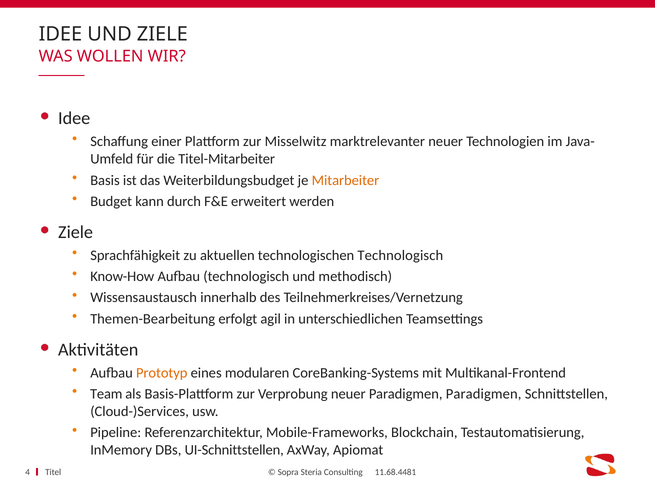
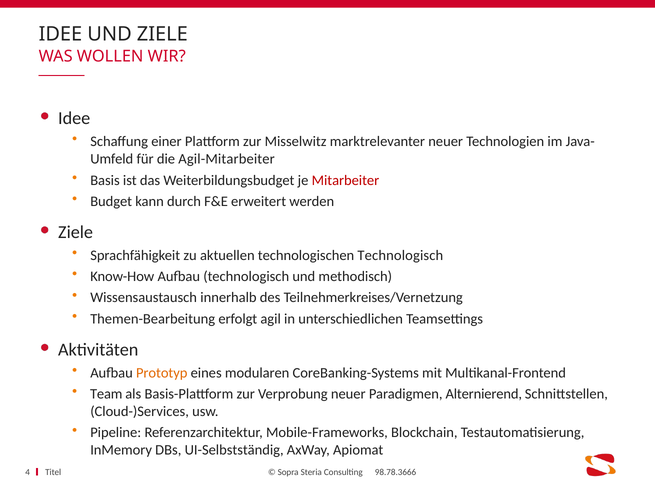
Titel-Mitarbeiter: Titel-Mitarbeiter -> Agil-Mitarbeiter (227, 159)
Mitarbeiter colour: orange -> red (345, 180)
Paradigmen Paradigmen: Paradigmen -> Alternierend (484, 394)
UI-Schnittstellen: UI-Schnittstellen -> UI-Selbstständig (234, 450)
11.68.4481: 11.68.4481 -> 98.78.3666 (396, 473)
